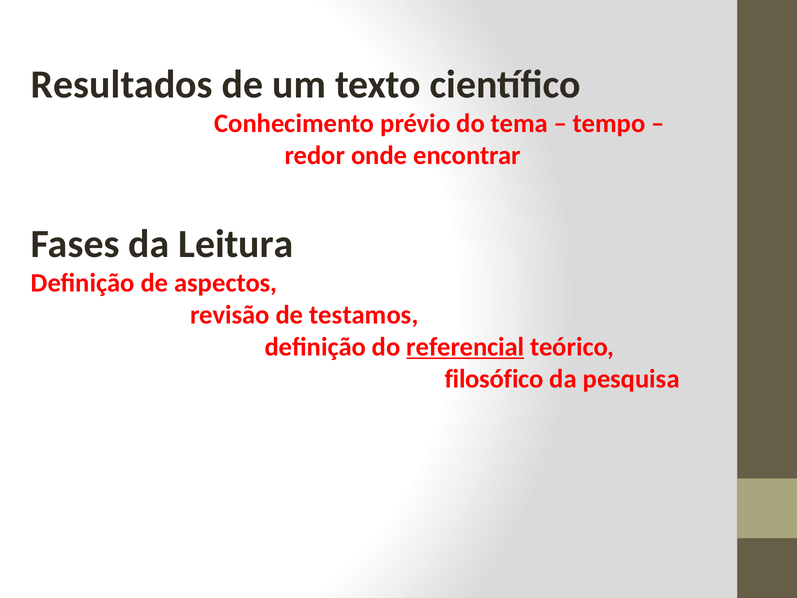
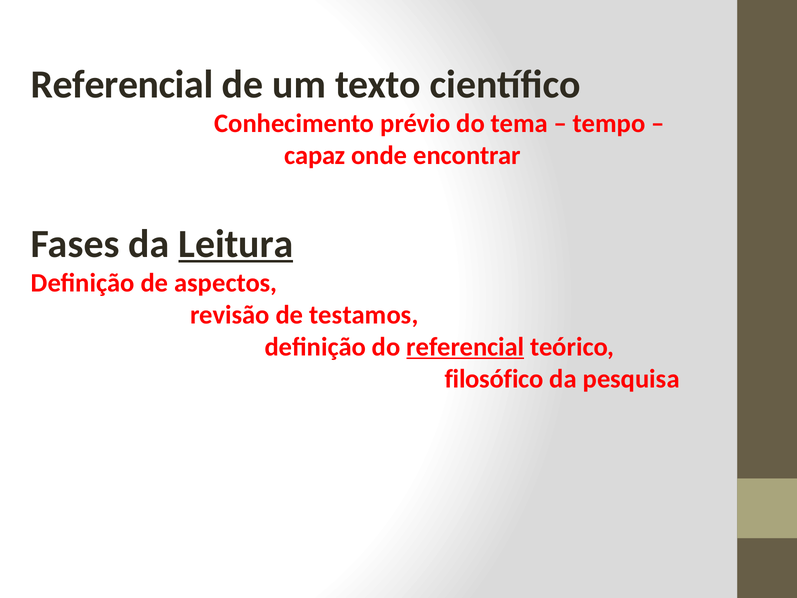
Resultados: Resultados -> Referencial (122, 85)
redor: redor -> capaz (315, 155)
Leitura underline: none -> present (236, 244)
